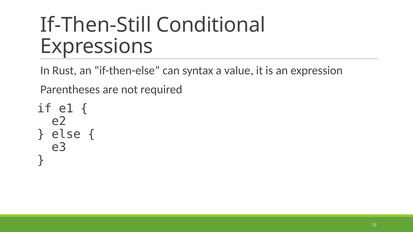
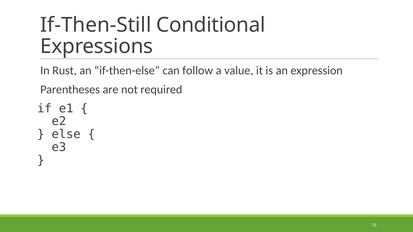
syntax: syntax -> follow (198, 70)
